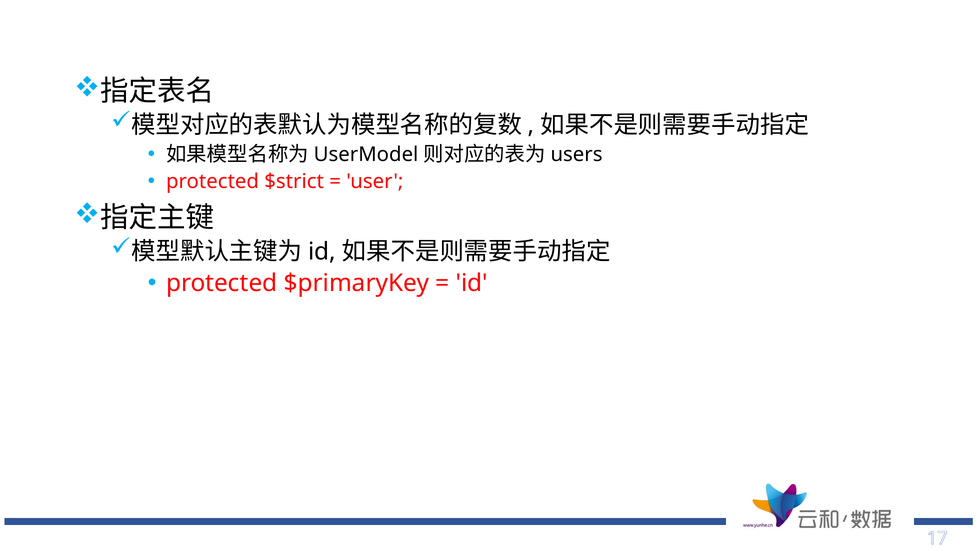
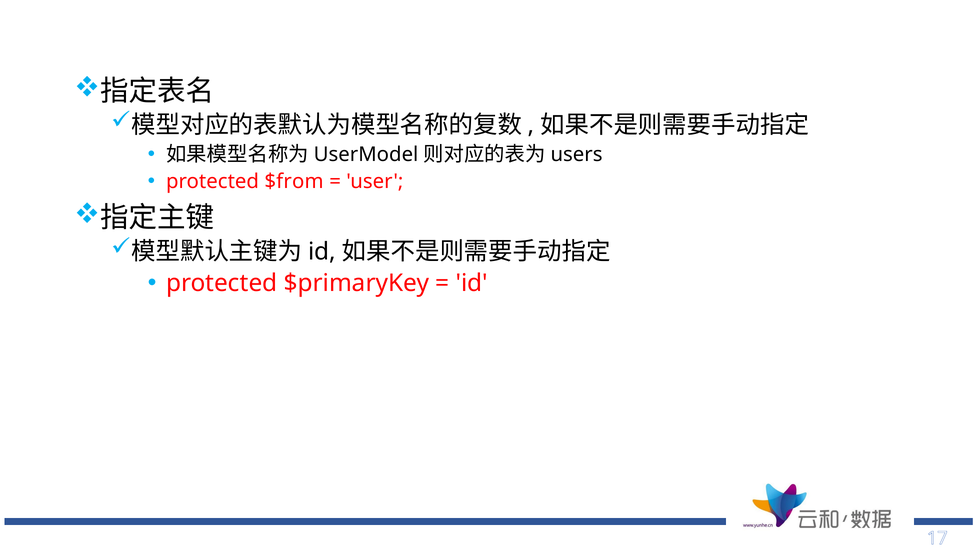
$strict: $strict -> $from (294, 181)
